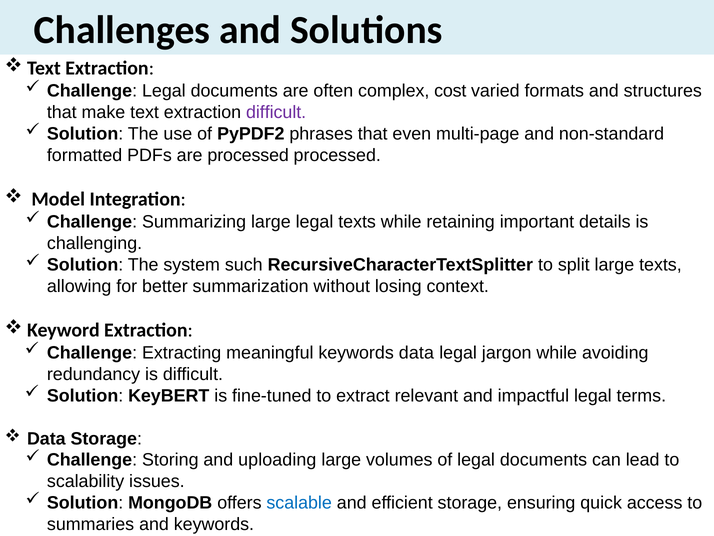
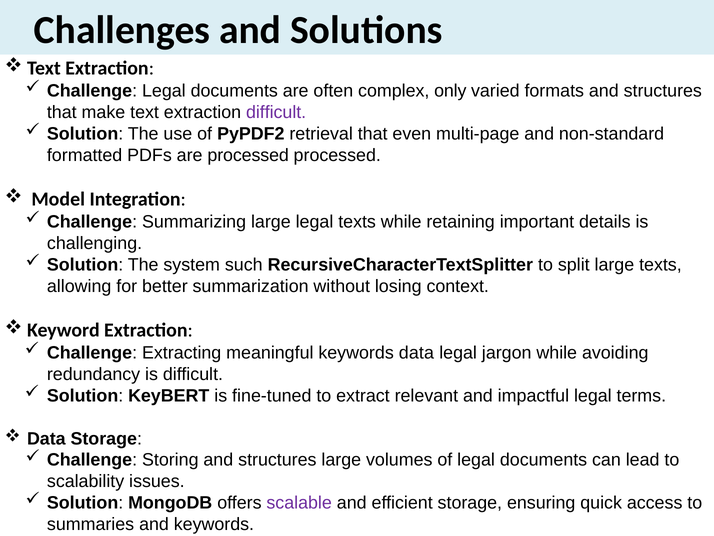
cost: cost -> only (450, 91)
phrases: phrases -> retrieval (321, 134)
Storing and uploading: uploading -> structures (277, 460)
scalable colour: blue -> purple (299, 502)
